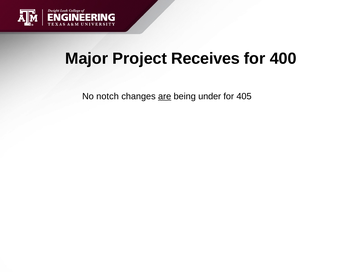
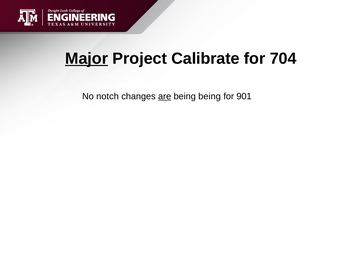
Major underline: none -> present (87, 59)
Receives: Receives -> Calibrate (205, 59)
400: 400 -> 704 (283, 59)
being under: under -> being (210, 96)
405: 405 -> 901 (244, 96)
